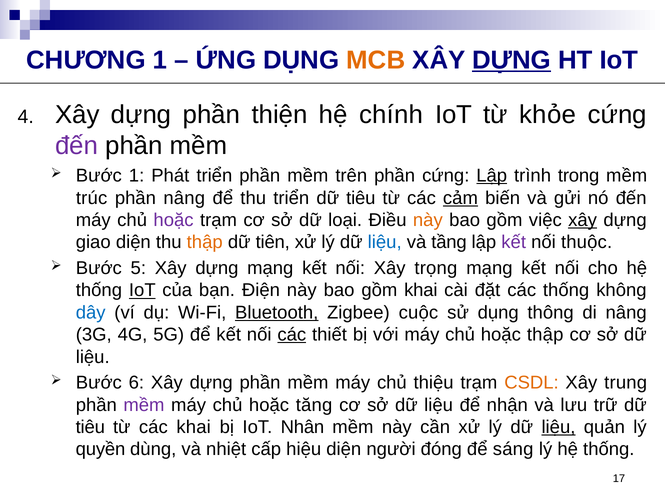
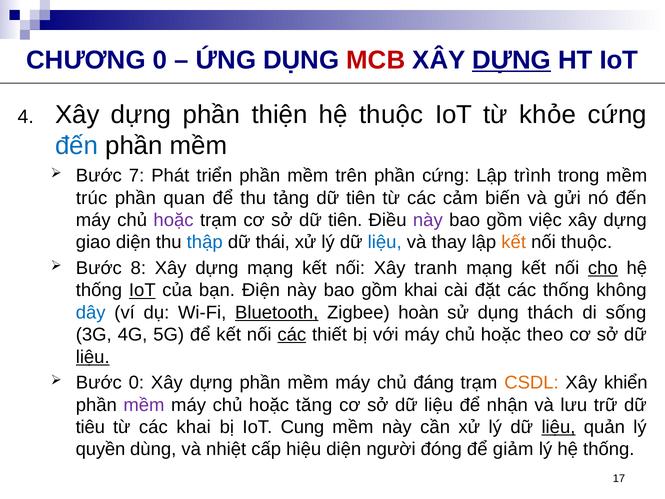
CHƯƠNG 1: 1 -> 0 (160, 60)
MCB colour: orange -> red (376, 60)
hệ chính: chính -> thuộc (391, 115)
đến colour: purple -> blue (77, 146)
Bước 1: 1 -> 7 (137, 176)
Lập underline: present -> none (492, 176)
phần nâng: nâng -> quan (184, 198)
thu triển: triển -> tảng (291, 198)
tiêu: tiêu -> tiên (361, 198)
cảm underline: present -> none (460, 198)
sở dữ loại: loại -> tiên (345, 220)
này colour: orange -> purple (428, 220)
xây underline: present -> none (583, 220)
thập colour: orange -> blue (205, 242)
tiên: tiên -> thái (273, 242)
tầng: tầng -> thay (449, 242)
kết colour: purple -> orange (514, 242)
5: 5 -> 8 (138, 268)
trọng: trọng -> tranh (436, 268)
cho underline: none -> present (603, 268)
cuộc: cuộc -> hoàn (419, 312)
thông: thông -> thách (551, 312)
di nâng: nâng -> sống (626, 312)
hoặc thập: thập -> theo (545, 335)
liệu underline: none -> present (93, 357)
Bước 6: 6 -> 0 (136, 383)
thiệu: thiệu -> đáng (434, 383)
trung: trung -> khiển (626, 383)
Nhân: Nhân -> Cung (302, 427)
sáng: sáng -> giảm (513, 449)
